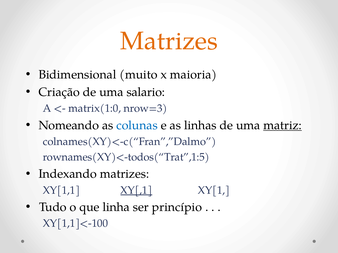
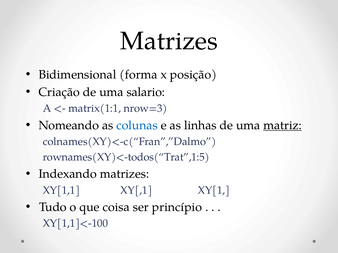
Matrizes colour: orange -> black (169, 41)
muito: muito -> forma (138, 75)
maioria: maioria -> posição (193, 75)
matrix(1:0: matrix(1:0 -> matrix(1:1 (95, 109)
XY[,1 underline: present -> none (136, 191)
linha: linha -> coisa (116, 208)
